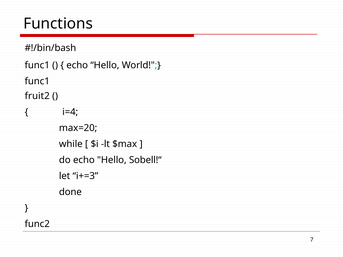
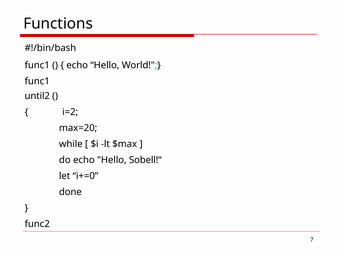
fruit2: fruit2 -> until2 (37, 96)
i=4: i=4 -> i=2 (70, 112)
i+=3: i+=3 -> i+=0 (85, 176)
